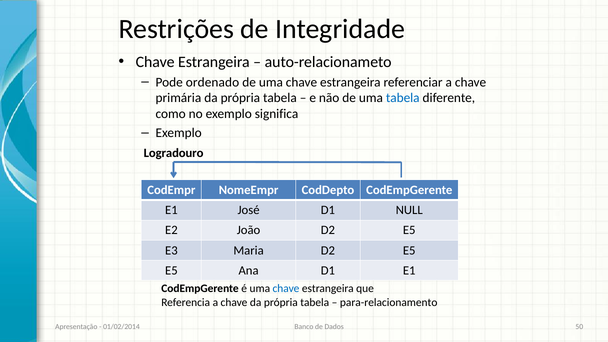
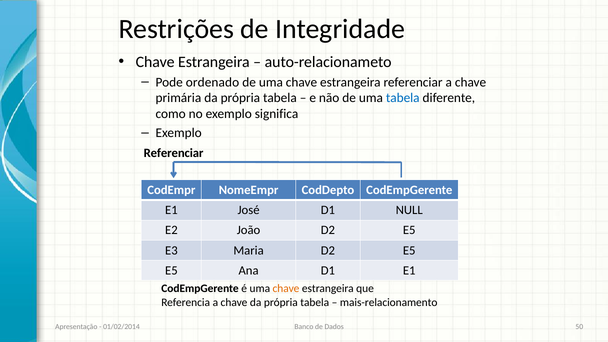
Logradouro: Logradouro -> Referenciar (174, 153)
chave colour: blue -> orange (286, 289)
para-relacionamento: para-relacionamento -> mais-relacionamento (389, 302)
